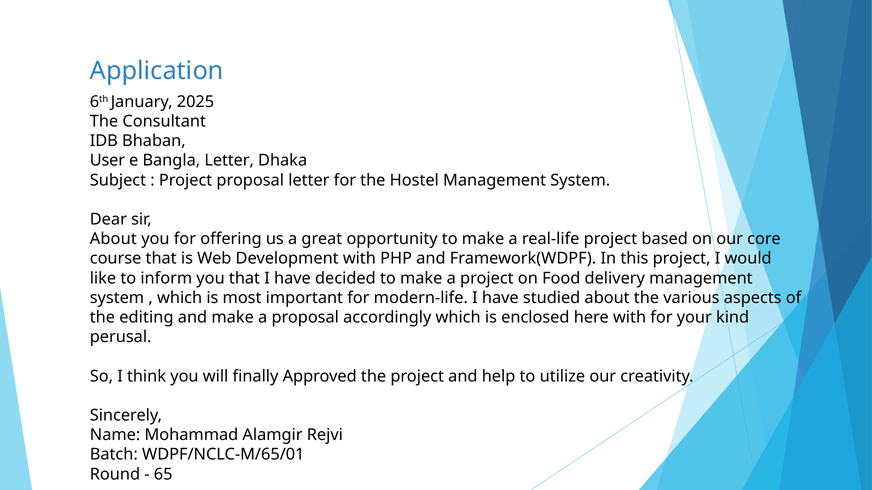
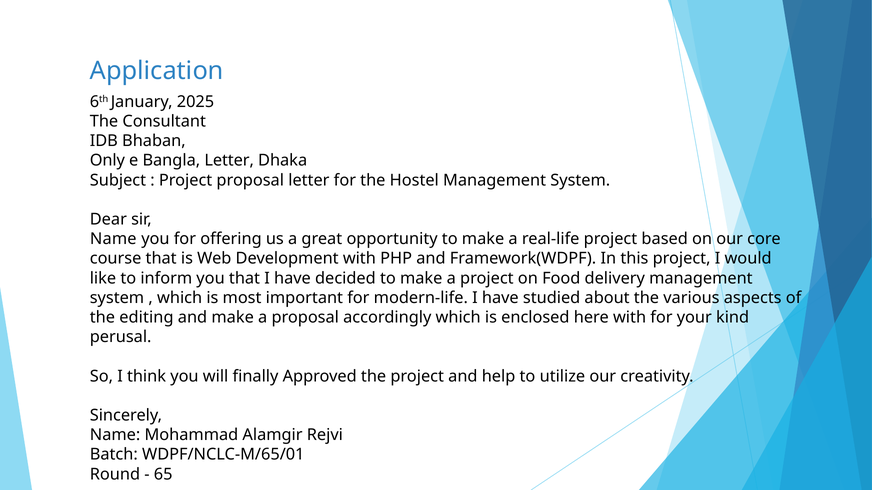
User: User -> Only (107, 161)
About: About -> Name (113, 239)
